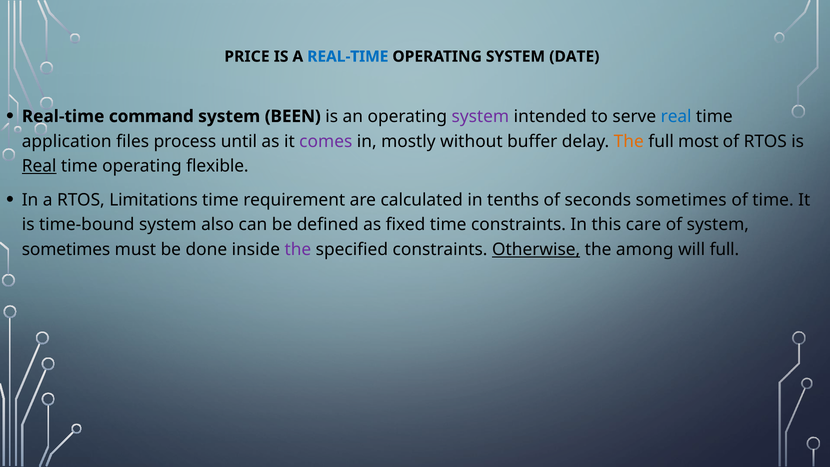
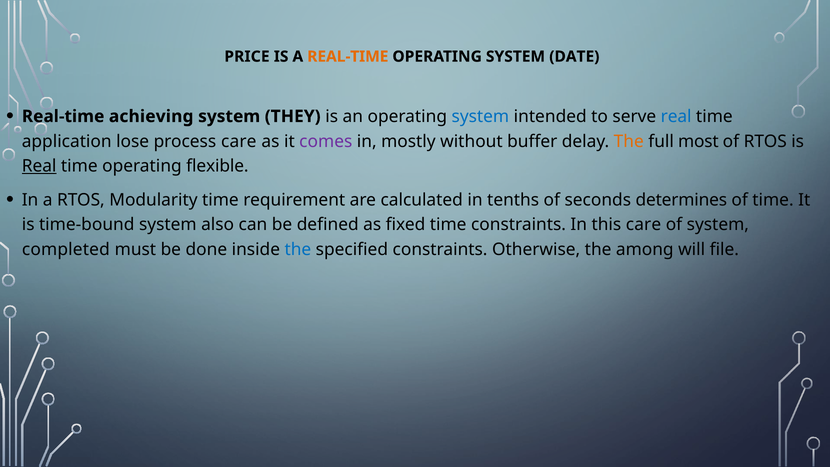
REAL-TIME colour: blue -> orange (348, 57)
command: command -> achieving (151, 116)
BEEN: BEEN -> THEY (293, 116)
system colour: purple -> blue (480, 116)
files: files -> lose (133, 141)
process until: until -> care (239, 141)
Limitations: Limitations -> Modularity (153, 200)
seconds sometimes: sometimes -> determines (681, 200)
sometimes: sometimes -> completed (66, 250)
the colour: purple -> blue (298, 250)
Otherwise underline: present -> none (536, 250)
will full: full -> file (724, 250)
